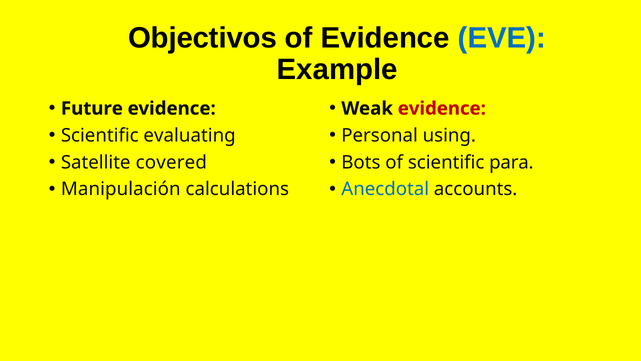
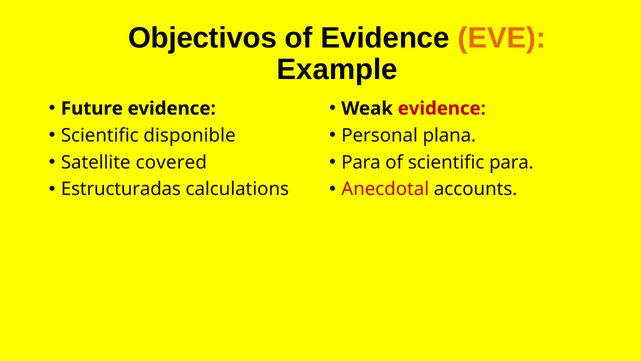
EVE colour: blue -> orange (502, 38)
evaluating: evaluating -> disponible (190, 135)
using: using -> plana (449, 135)
Bots: Bots -> Para (361, 162)
Manipulación: Manipulación -> Estructuradas (121, 189)
Anecdotal colour: blue -> red (385, 189)
